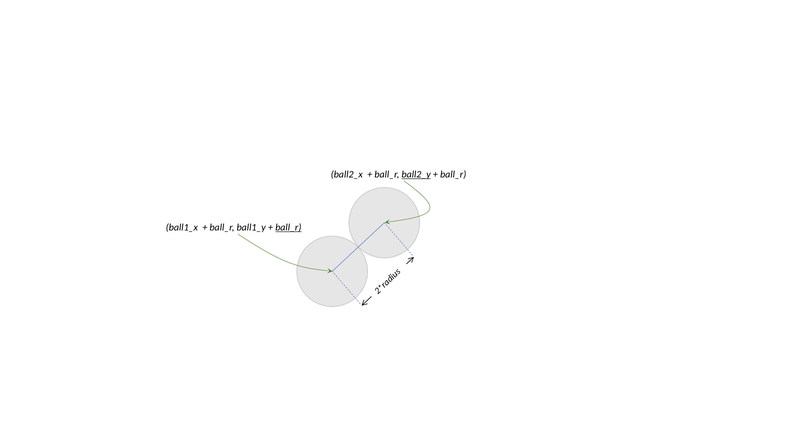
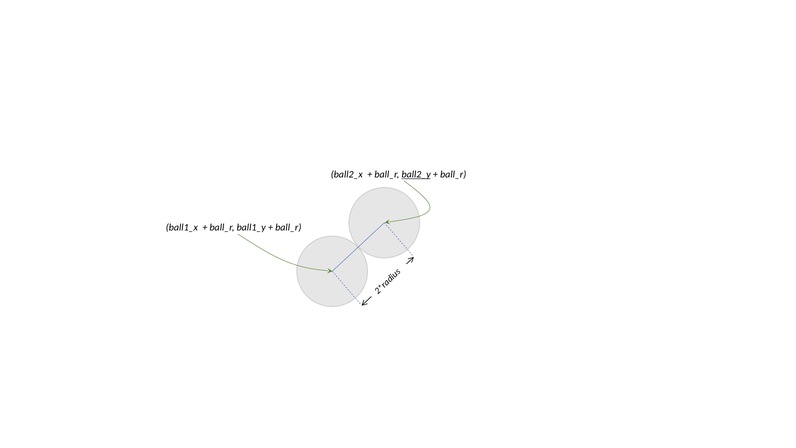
ball_r underline: present -> none (288, 227)
